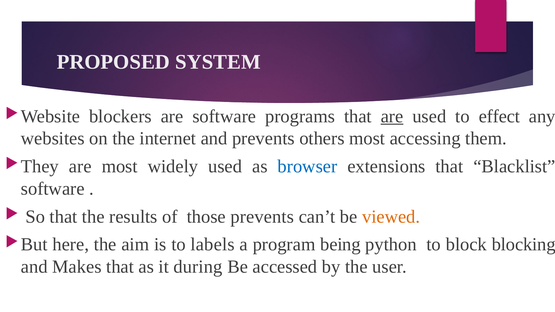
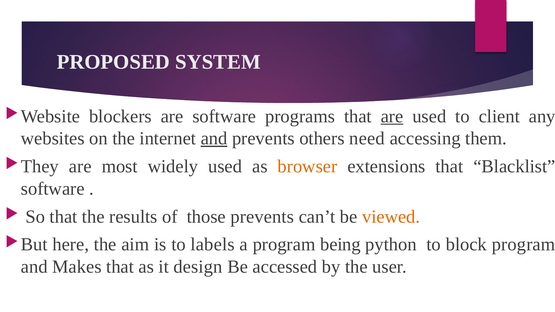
effect: effect -> client (499, 116)
and underline: none -> present (214, 139)
others most: most -> need (367, 139)
browser colour: blue -> orange (307, 167)
block blocking: blocking -> program (524, 245)
during: during -> design (198, 267)
